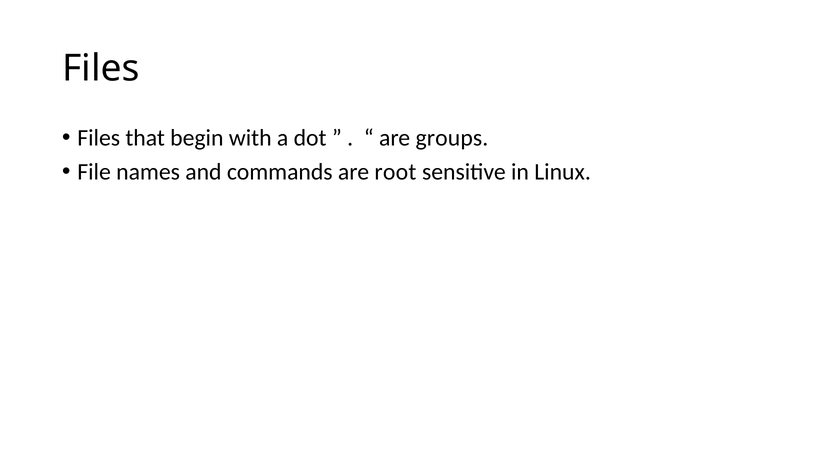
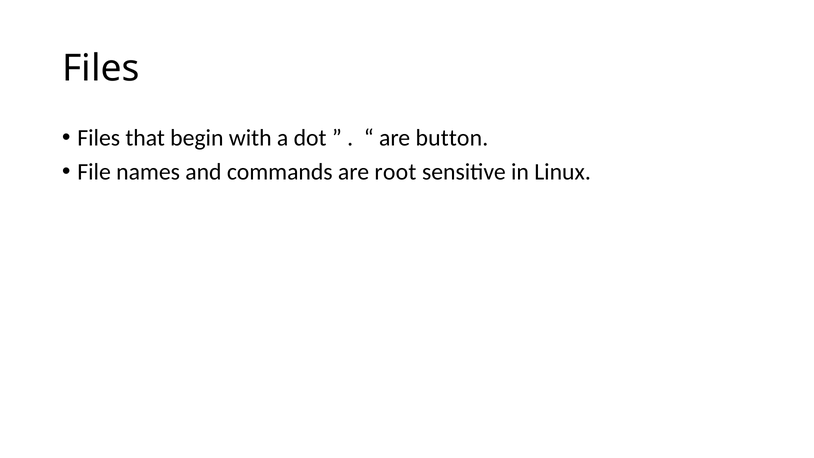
groups: groups -> button (452, 138)
